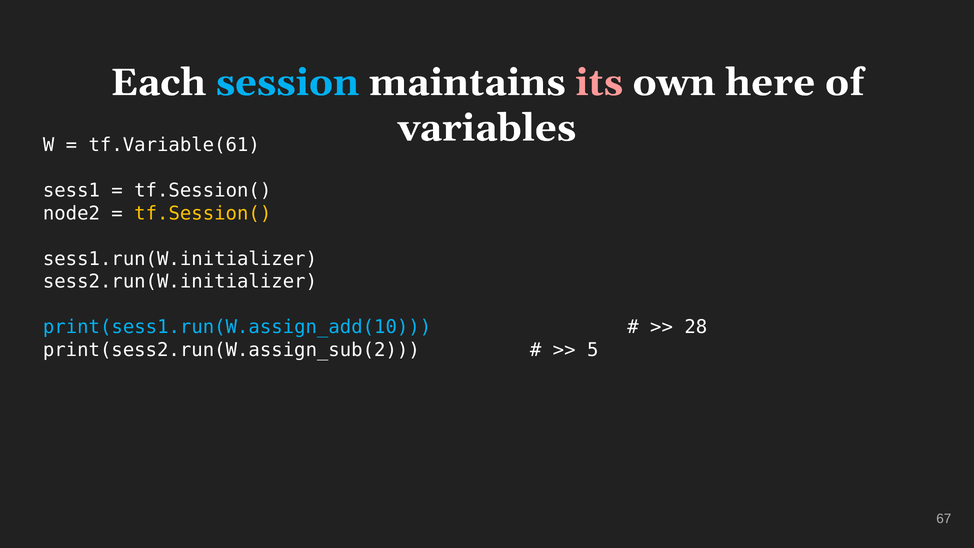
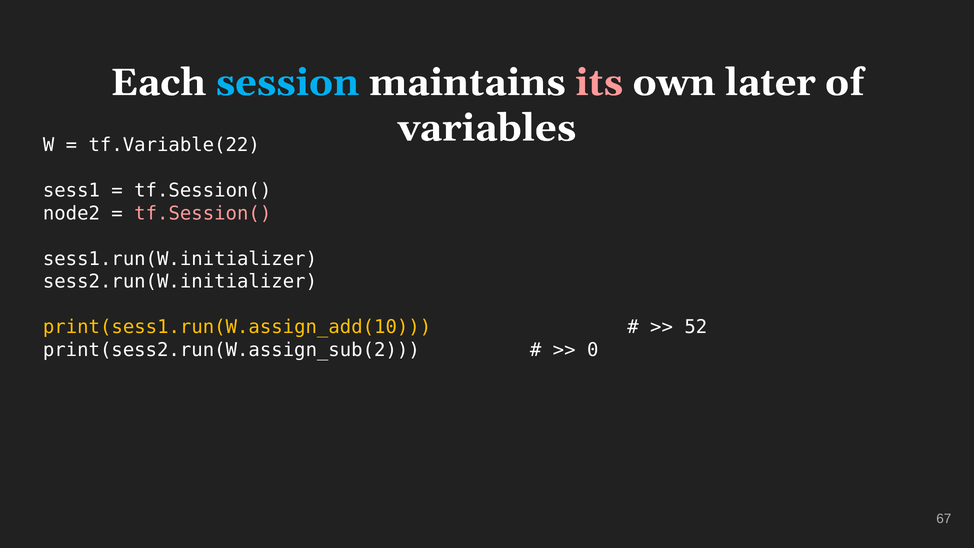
here: here -> later (770, 83)
tf.Variable(61: tf.Variable(61 -> tf.Variable(22 (174, 145)
tf.Session( colour: yellow -> pink (203, 213)
print(sess1.run(W.assign_add(10 colour: light blue -> yellow (237, 327)
28: 28 -> 52 (696, 327)
5: 5 -> 0 (593, 350)
